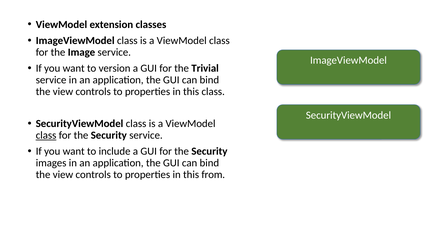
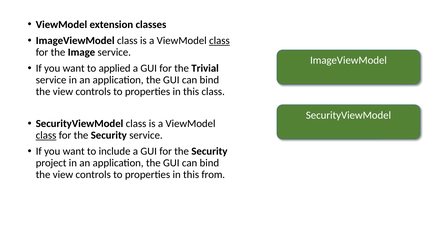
class underline: none -> present (219, 41)
version: version -> applied (115, 68)
images: images -> project (51, 163)
